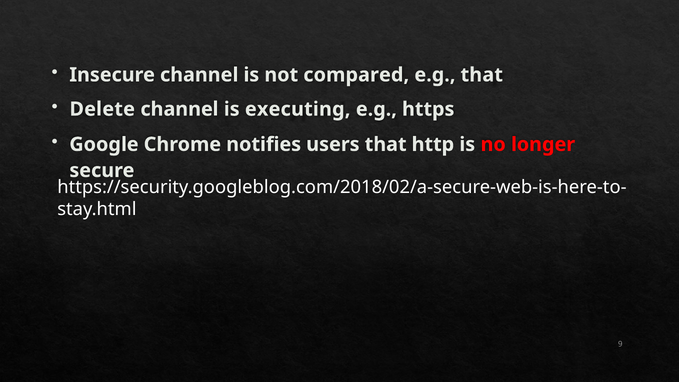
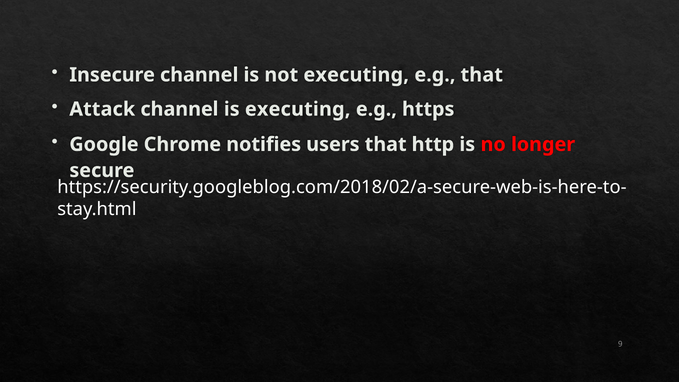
not compared: compared -> executing (356, 75)
Delete: Delete -> Attack (102, 109)
